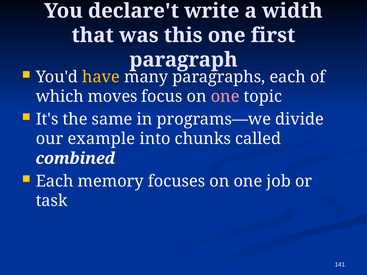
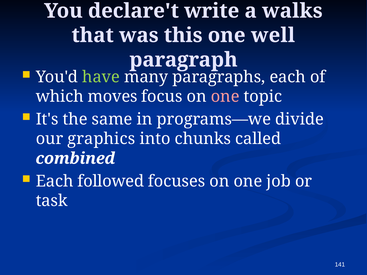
width: width -> walks (292, 11)
first: first -> well (273, 35)
have colour: yellow -> light green (101, 77)
example: example -> graphics (101, 139)
memory: memory -> followed (111, 181)
